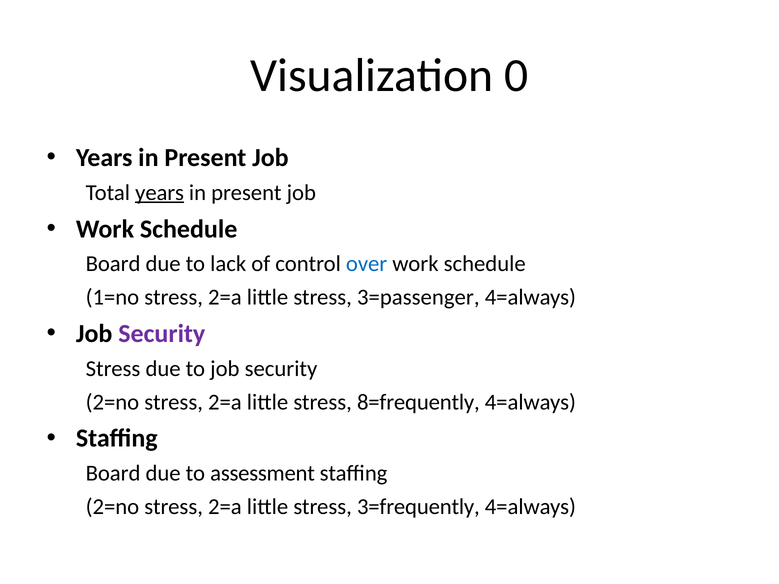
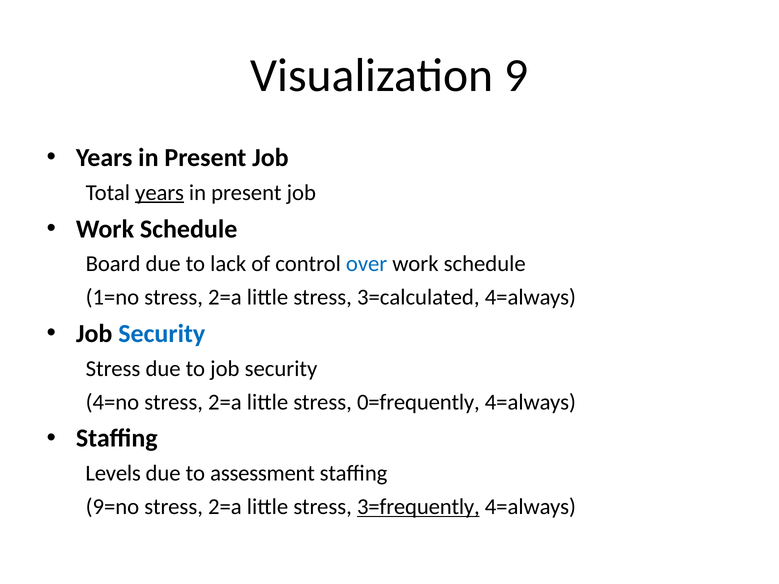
0: 0 -> 9 (516, 75)
3=passenger: 3=passenger -> 3=calculated (418, 297)
Security colour: purple -> blue (162, 334)
2=no: 2=no -> 4=no (112, 402)
8=frequently: 8=frequently -> 0=frequently (418, 402)
Board: Board -> Levels (113, 474)
2=no: 2=no -> 9=no (112, 507)
3=frequently underline: none -> present (418, 507)
